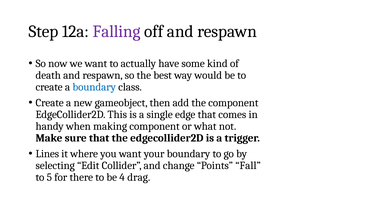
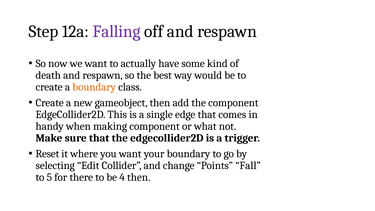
boundary colour: blue -> orange (94, 87)
Lines: Lines -> Reset (47, 154)
4 drag: drag -> then (139, 177)
